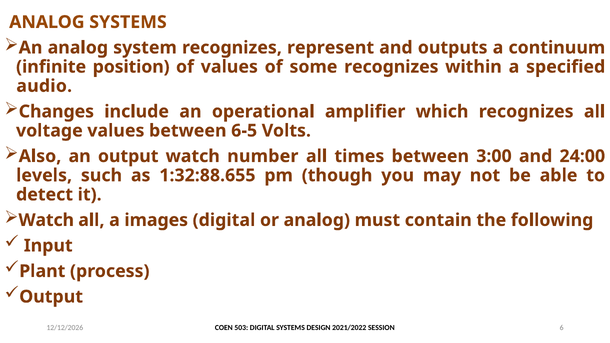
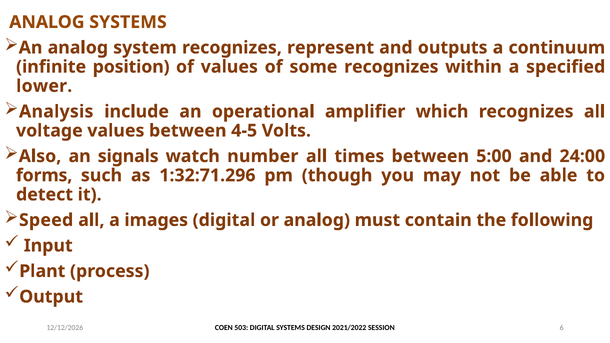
audio: audio -> lower (44, 86)
Changes: Changes -> Analysis (56, 112)
6-5: 6-5 -> 4-5 (244, 131)
an output: output -> signals (128, 156)
3:00: 3:00 -> 5:00 (494, 156)
levels: levels -> forms (44, 175)
1:32:88.655: 1:32:88.655 -> 1:32:71.296 (207, 175)
Watch: Watch -> Speed (46, 220)
